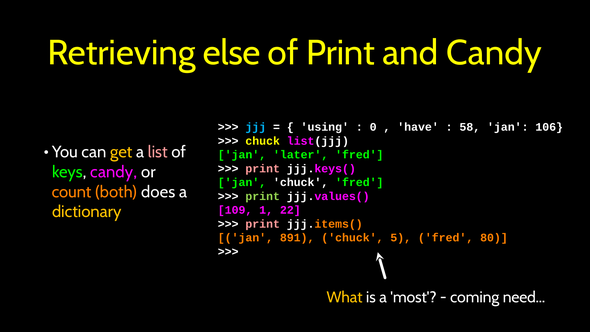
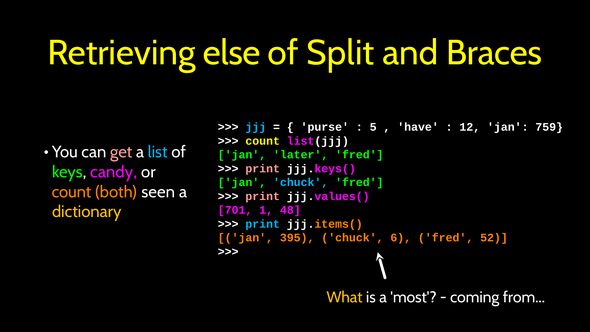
of Print: Print -> Split (340, 53)
and Candy: Candy -> Braces (494, 53)
using: using -> purse (325, 127)
0: 0 -> 5 (373, 127)
58: 58 -> 12 (470, 127)
106: 106 -> 759 (549, 127)
chuck: chuck -> count (263, 141)
get colour: yellow -> pink (121, 152)
list colour: pink -> light blue (158, 152)
chuck colour: white -> light blue (301, 182)
does: does -> seen (158, 192)
print colour: light green -> pink (263, 196)
109: 109 -> 701 (235, 210)
22: 22 -> 48 (290, 210)
print colour: pink -> light blue (263, 224)
891: 891 -> 395 (297, 238)
5: 5 -> 6 (401, 238)
80: 80 -> 52 (494, 238)
need: need -> from (524, 297)
